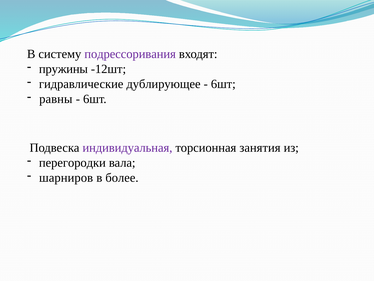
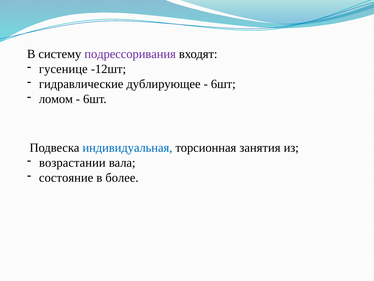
пружины: пружины -> гусенице (63, 69)
равны: равны -> ломом (56, 99)
индивидуальная colour: purple -> blue (127, 148)
перегородки: перегородки -> возрастании (72, 162)
шарниров: шарниров -> состояние (66, 177)
